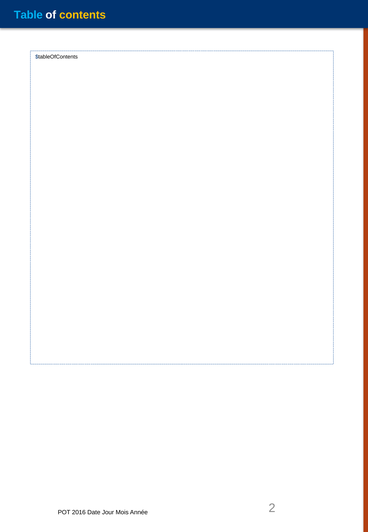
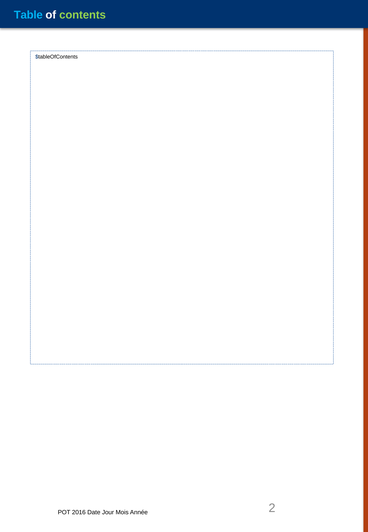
contents colour: yellow -> light green (83, 15)
